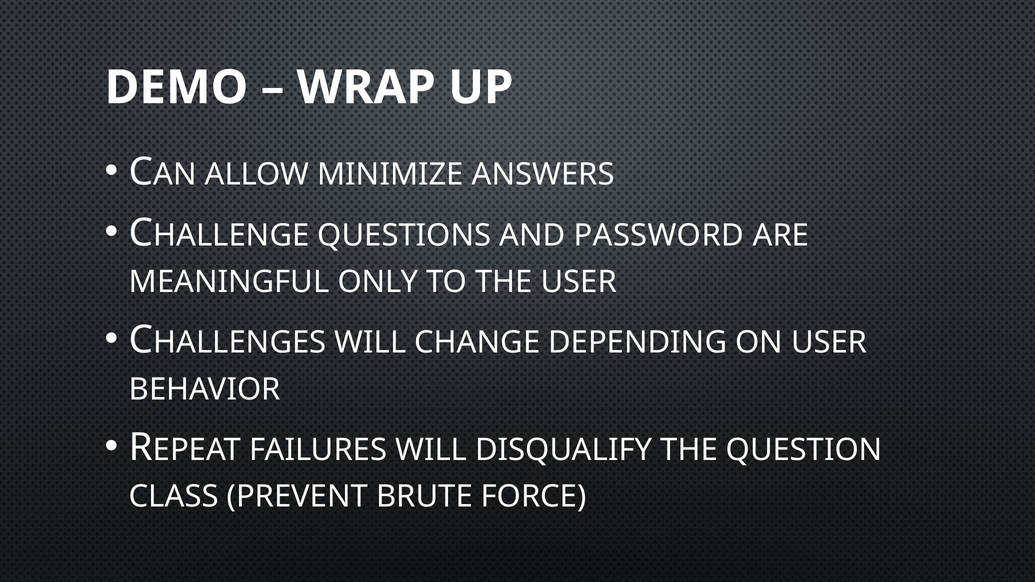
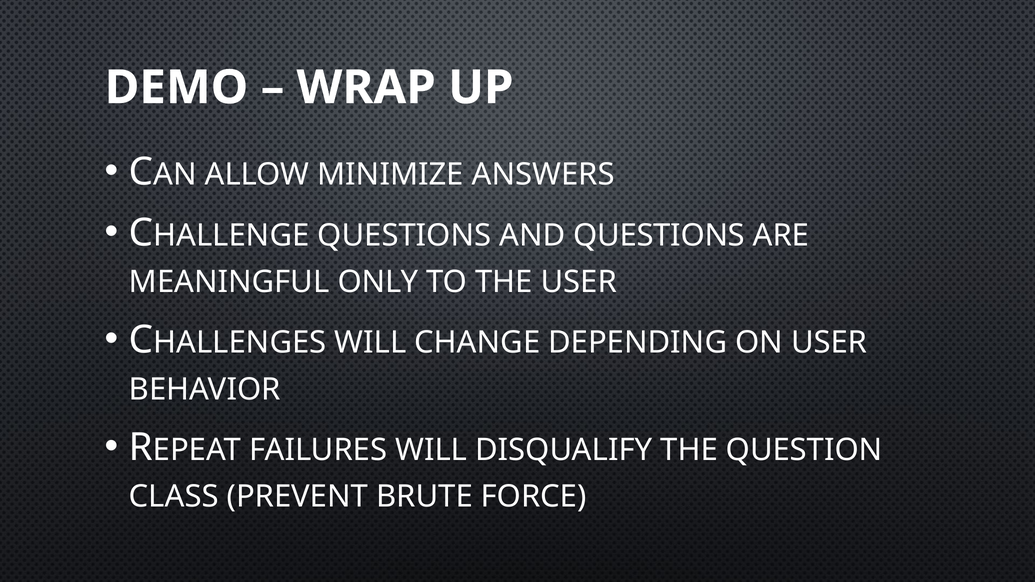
AND PASSWORD: PASSWORD -> QUESTIONS (659, 235)
